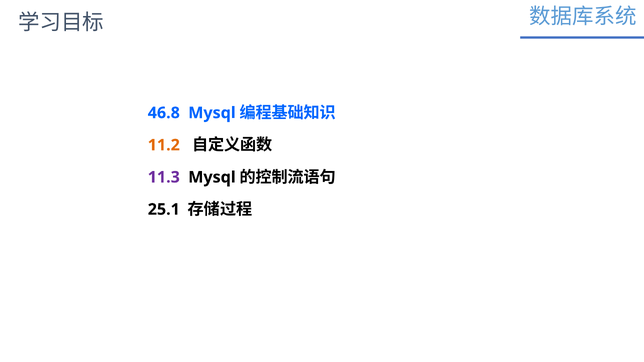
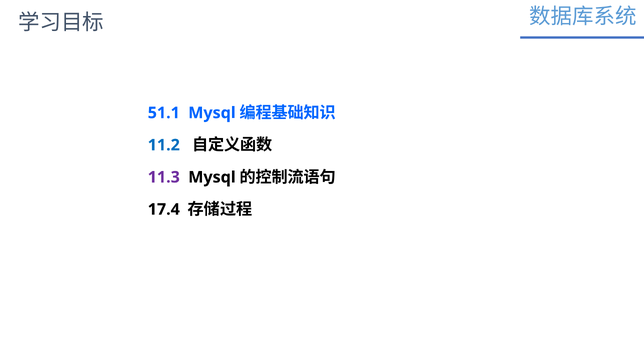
46.8: 46.8 -> 51.1 (164, 113)
11.2 colour: orange -> blue (164, 145)
25.1: 25.1 -> 17.4 (164, 210)
